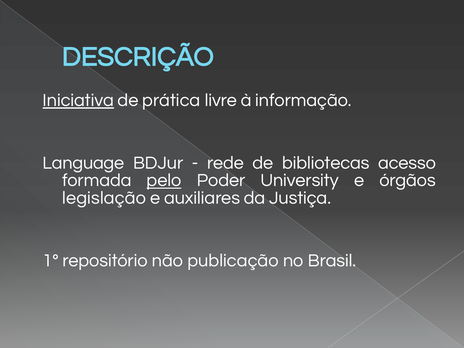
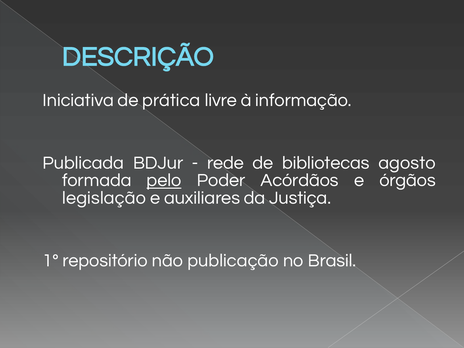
Iniciativa underline: present -> none (78, 100)
Language: Language -> Publicada (83, 163)
acesso: acesso -> agosto (407, 163)
University: University -> Acórdãos (300, 180)
